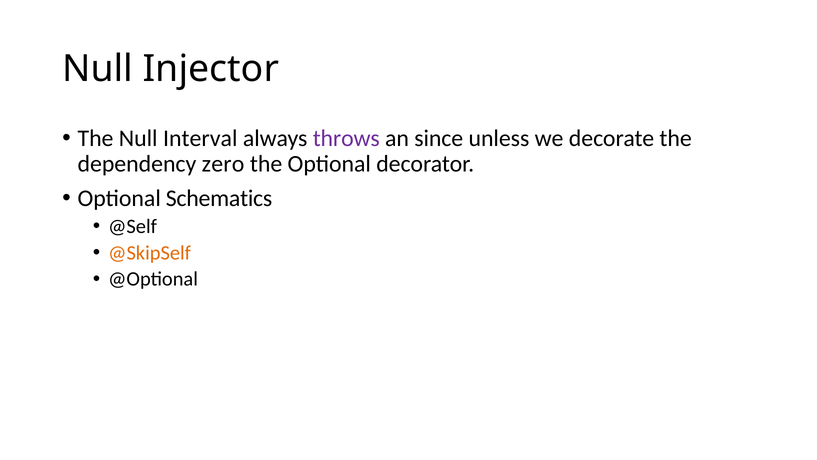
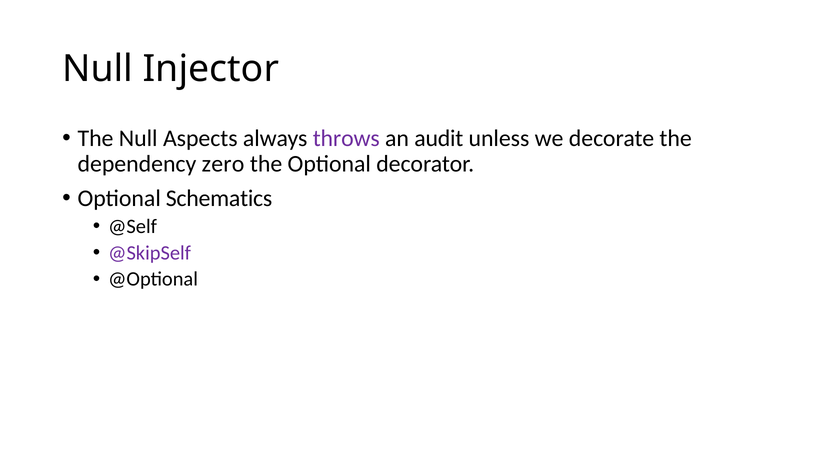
Interval: Interval -> Aspects (200, 138)
since: since -> audit (439, 138)
@SkipSelf colour: orange -> purple (150, 253)
